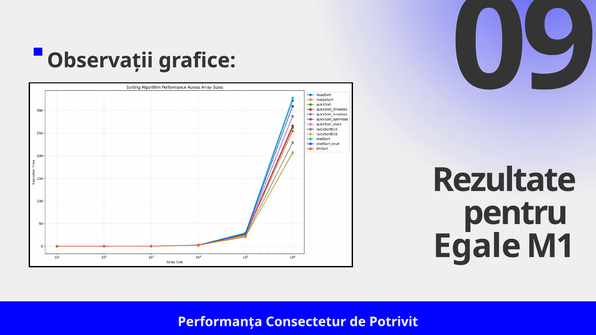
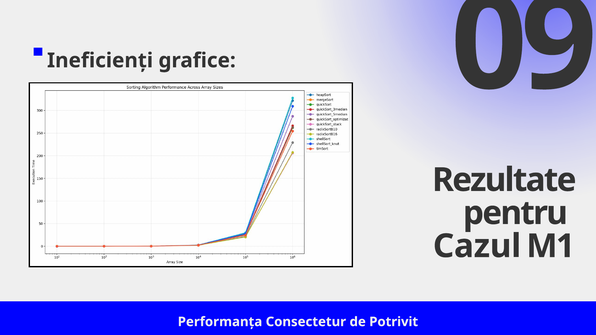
Observații: Observații -> Ineficienți (100, 61)
Egale: Egale -> Cazul (477, 246)
